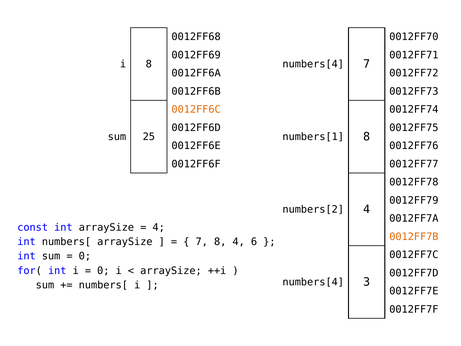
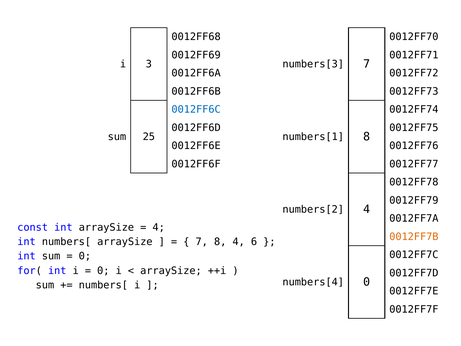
i 8: 8 -> 3 (149, 64)
numbers[4: numbers[4 -> numbers[3 (313, 64)
0012FF6C colour: orange -> blue (196, 109)
numbers[4 3: 3 -> 0 (367, 282)
